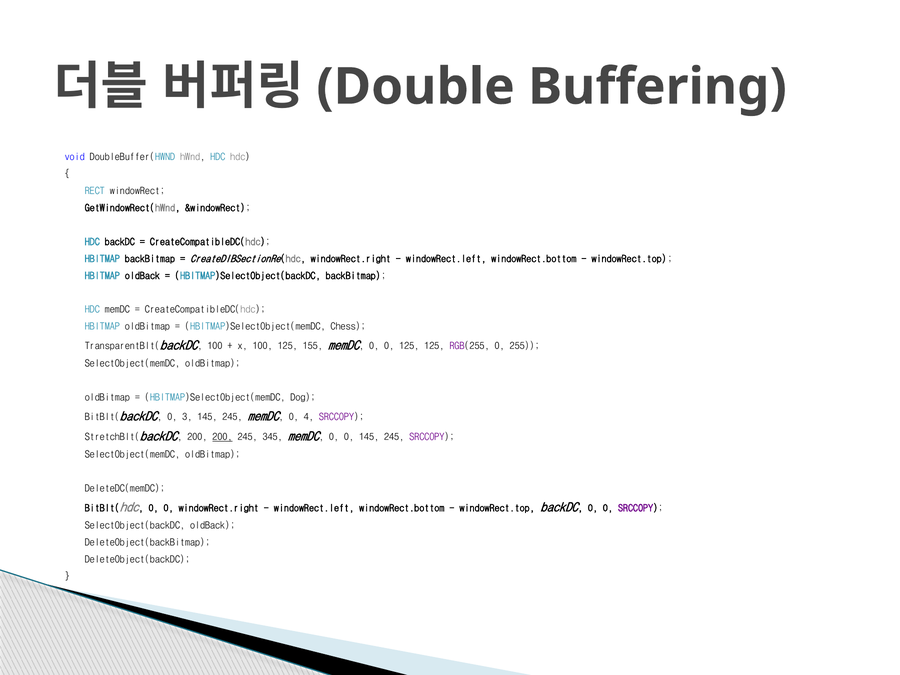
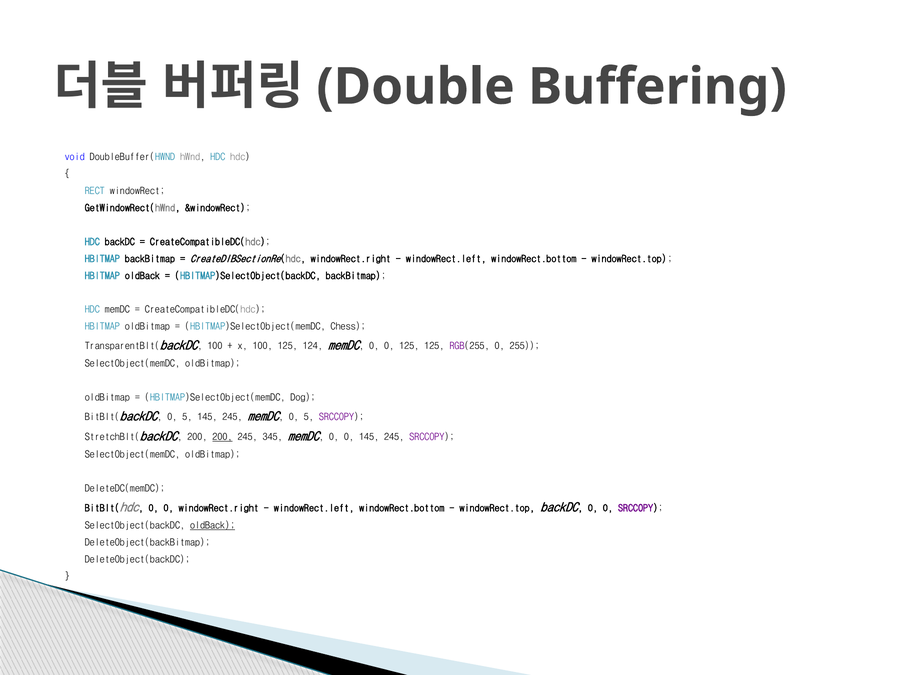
155: 155 -> 124 (313, 346)
BitBlt(backDC 0 3: 3 -> 5 (187, 417)
memDC 0 4: 4 -> 5 (309, 417)
oldBack underline: none -> present (213, 526)
